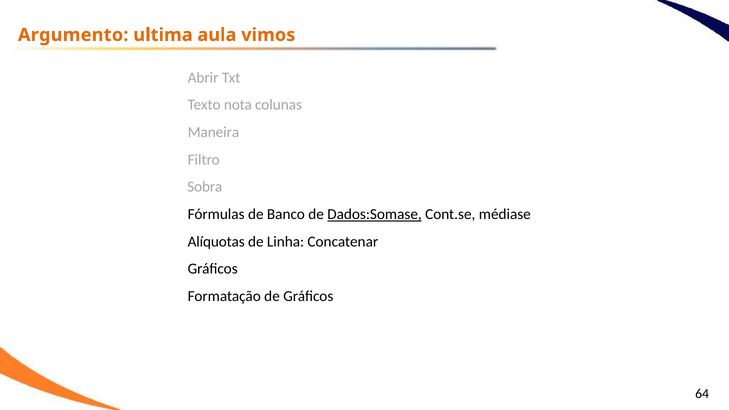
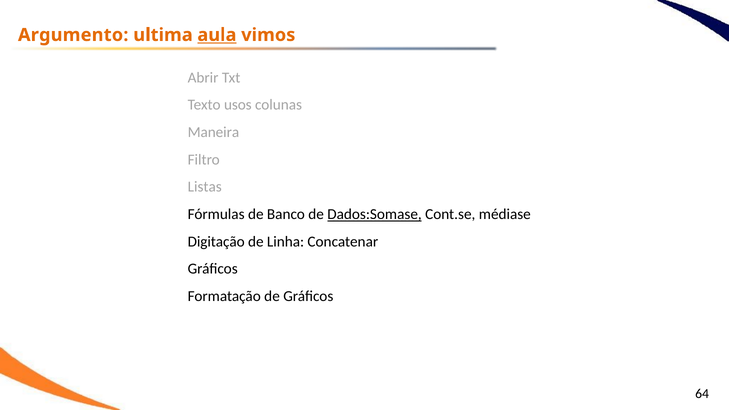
aula underline: none -> present (217, 35)
nota: nota -> usos (238, 105)
Sobra: Sobra -> Listas (205, 187)
Alíquotas: Alíquotas -> Digitação (216, 242)
